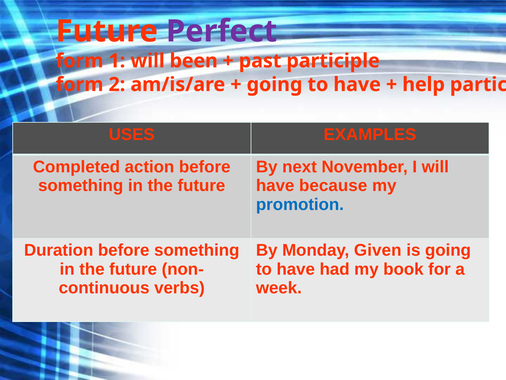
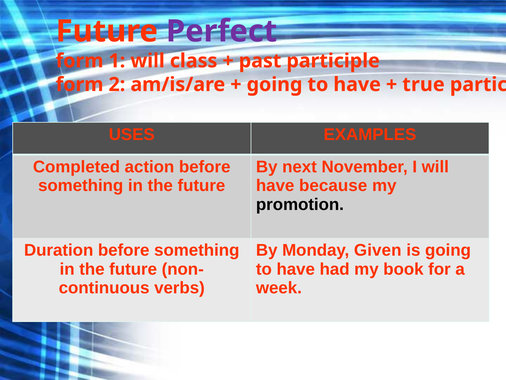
been: been -> class (194, 61)
help: help -> true (423, 84)
promotion colour: blue -> black (300, 204)
